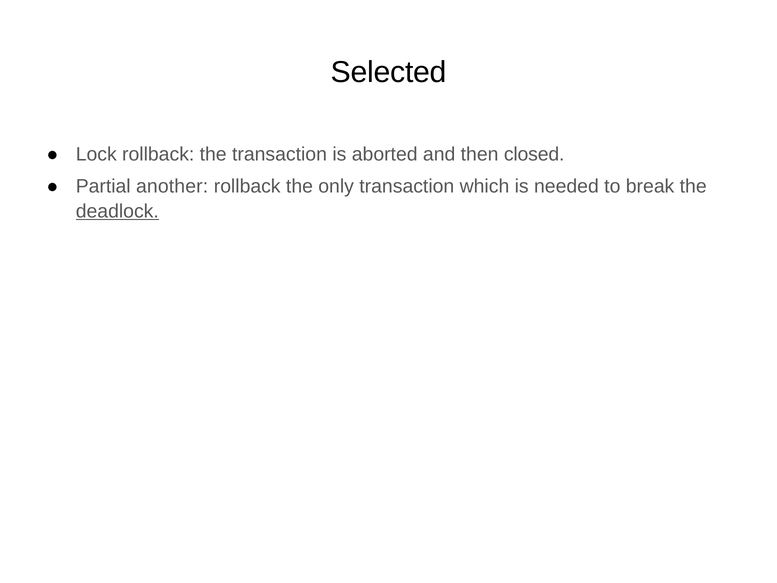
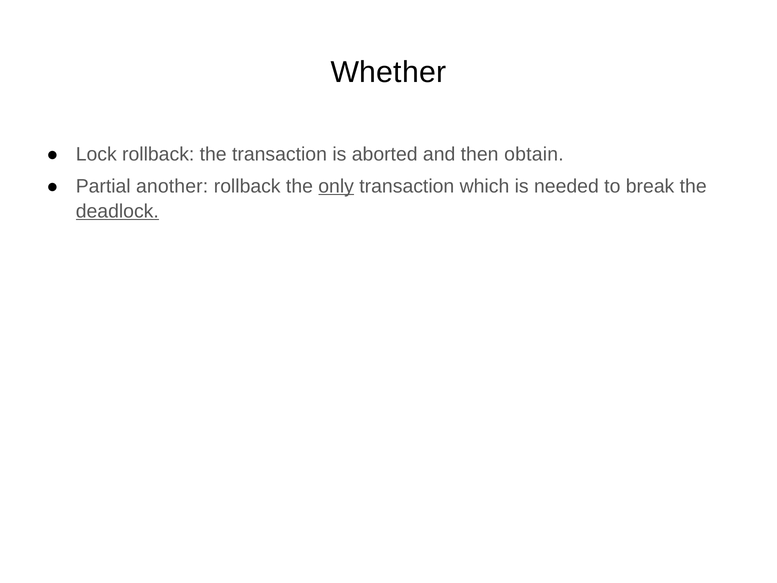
Selected: Selected -> Whether (388, 72)
closed: closed -> obtain (534, 154)
only underline: none -> present (336, 186)
